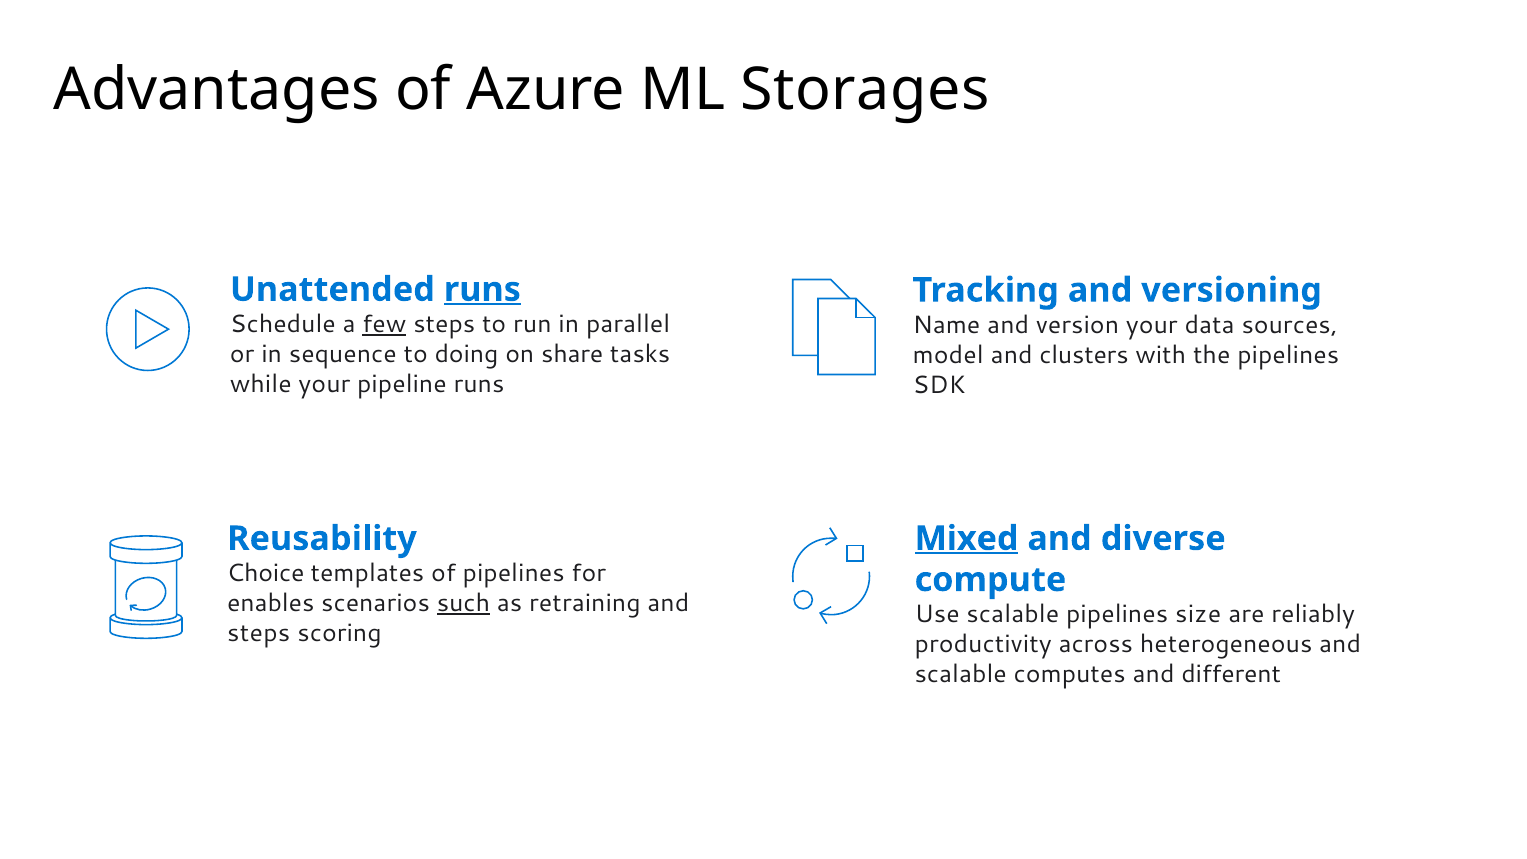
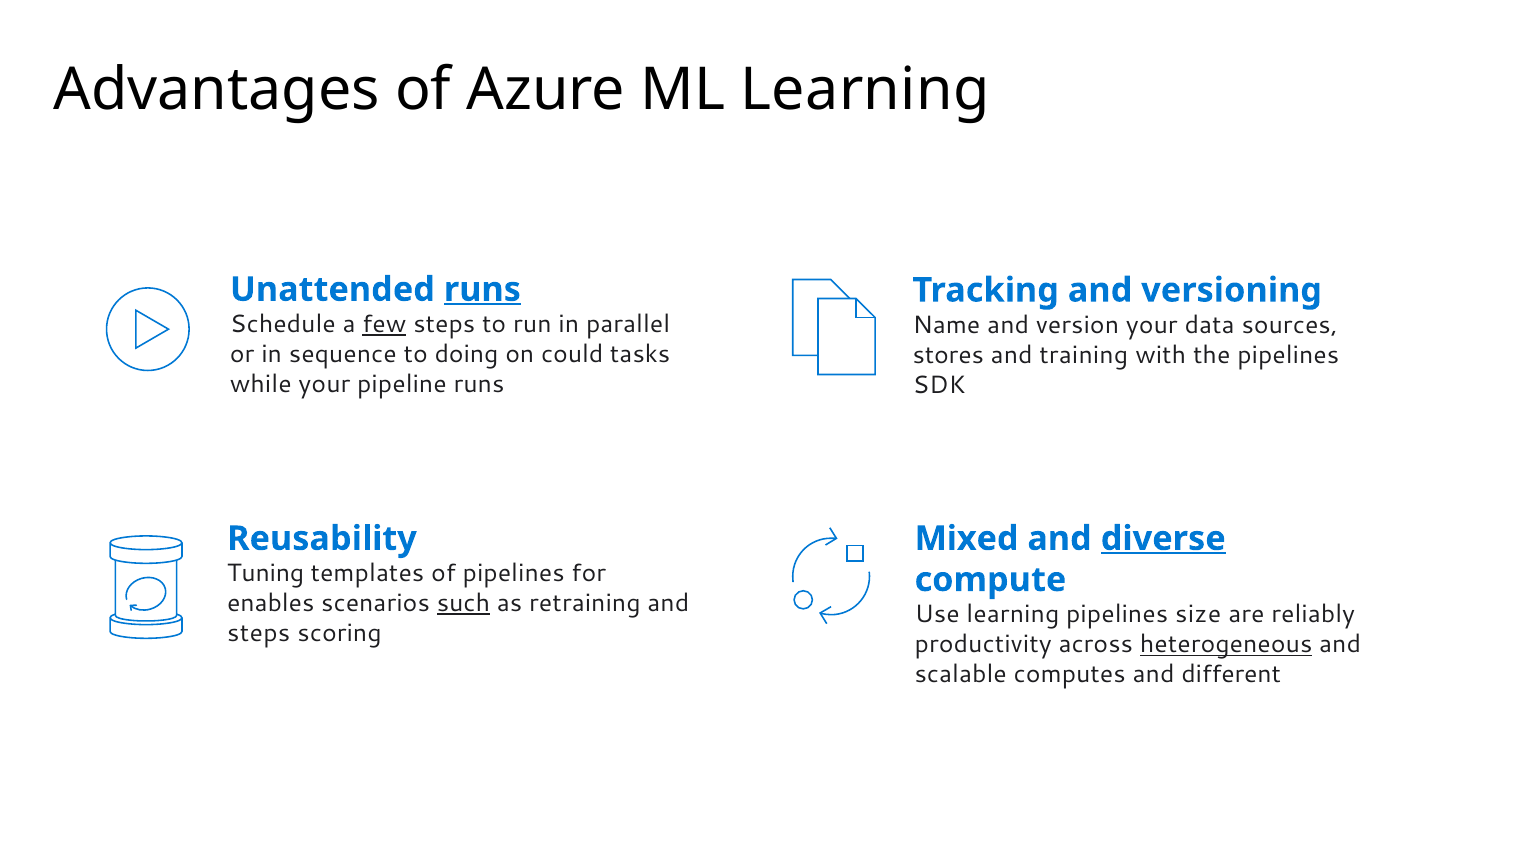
ML Storages: Storages -> Learning (865, 90)
share: share -> could (572, 354)
model: model -> stores (948, 355)
clusters: clusters -> training (1084, 355)
Mixed underline: present -> none (967, 539)
diverse underline: none -> present (1163, 539)
Choice: Choice -> Tuning (266, 573)
Use scalable: scalable -> learning (1013, 615)
heterogeneous underline: none -> present (1226, 645)
